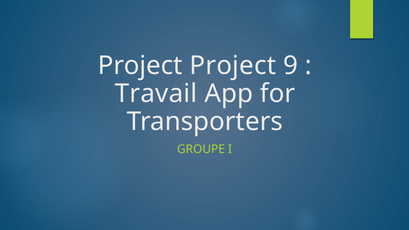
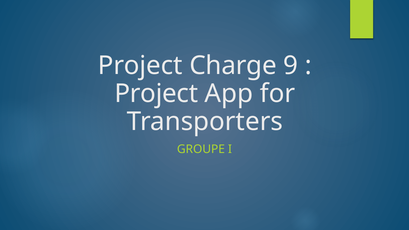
Project Project: Project -> Charge (233, 66)
Travail: Travail -> Project (156, 94)
